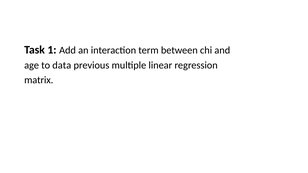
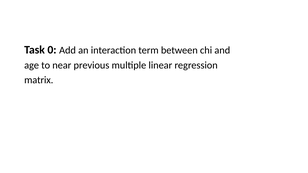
1: 1 -> 0 (52, 50)
data: data -> near (62, 65)
